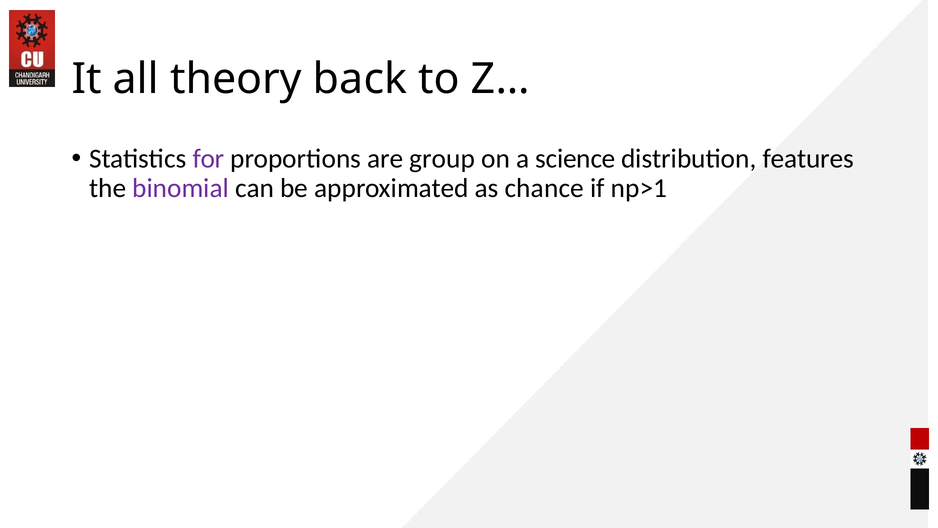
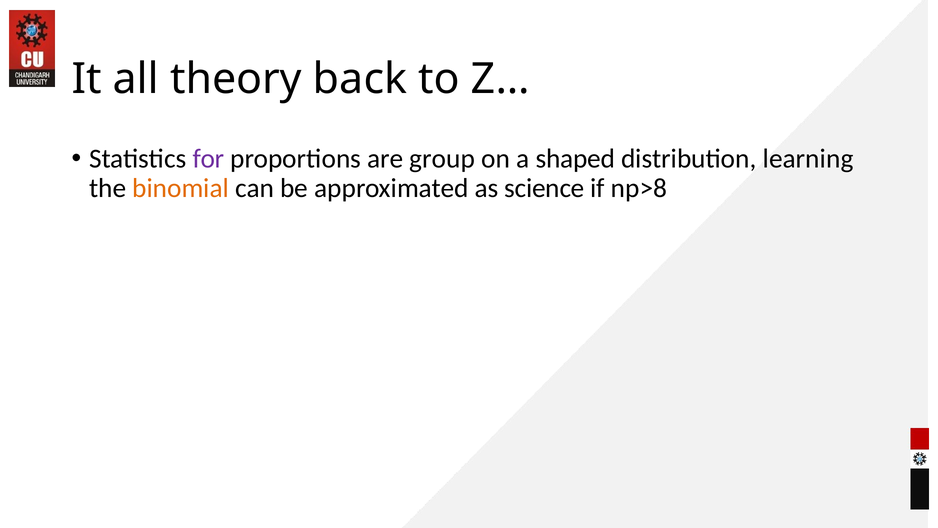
science: science -> shaped (575, 159)
features: features -> learning (808, 159)
binomial colour: purple -> orange (181, 188)
chance: chance -> science (544, 188)
np>1: np>1 -> np>8 (639, 188)
